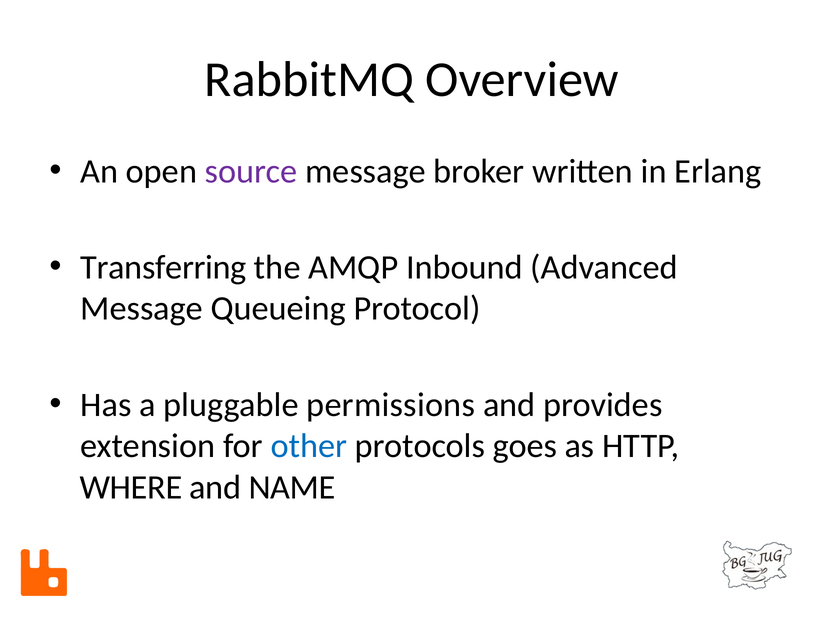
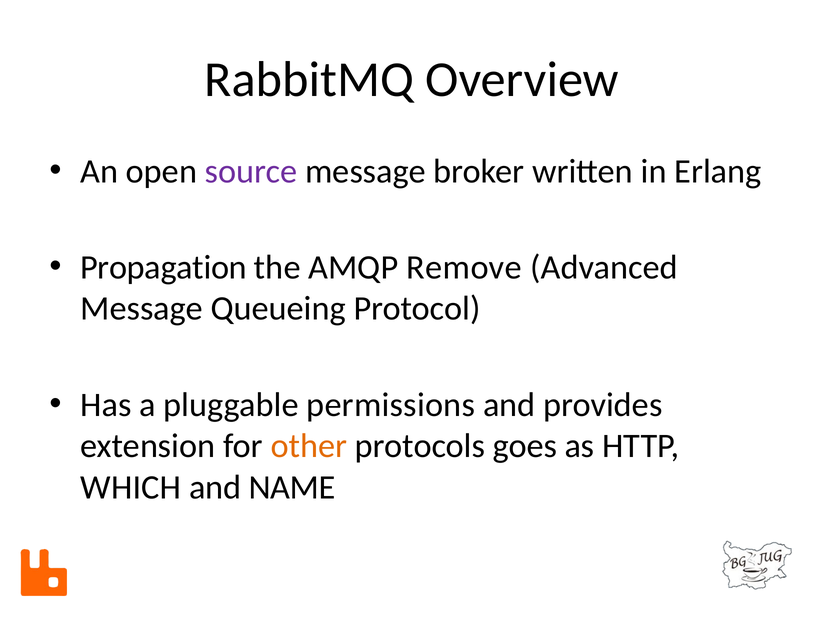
Transferring: Transferring -> Propagation (163, 267)
Inbound: Inbound -> Remove (464, 267)
other colour: blue -> orange (309, 446)
WHERE: WHERE -> WHICH (131, 487)
